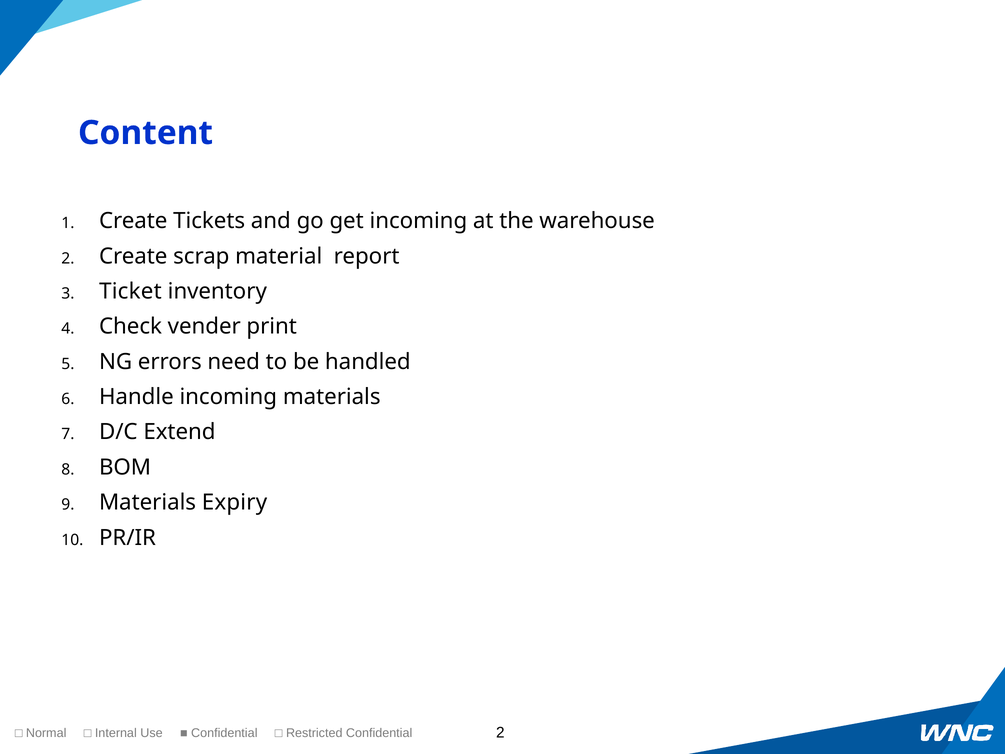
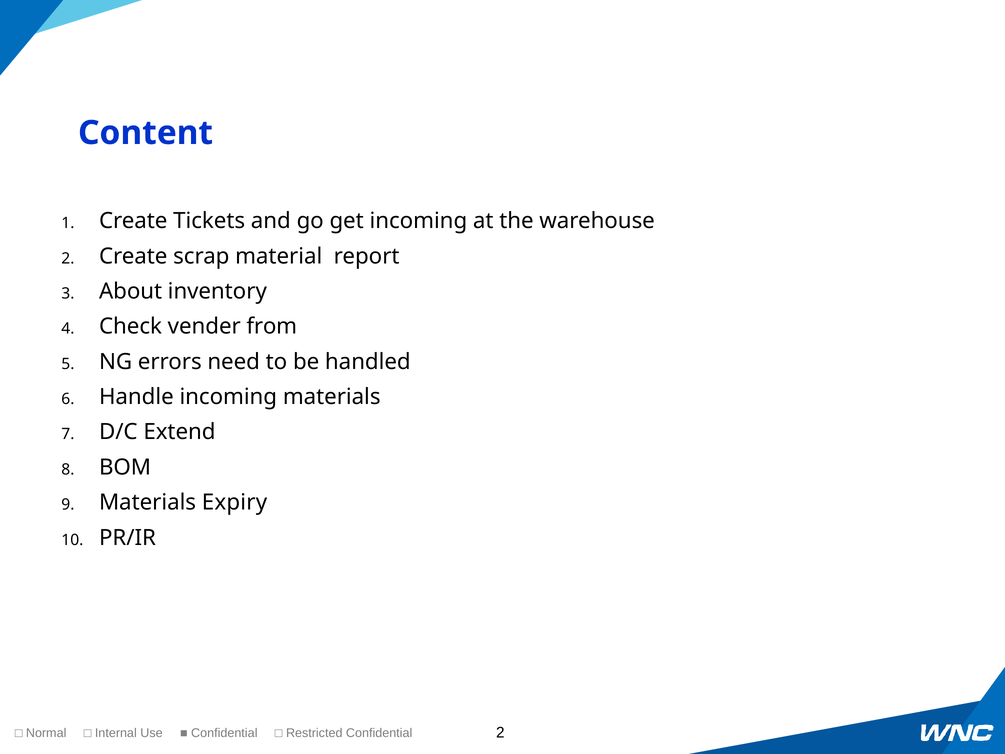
Ticket: Ticket -> About (131, 291)
print: print -> from (272, 326)
